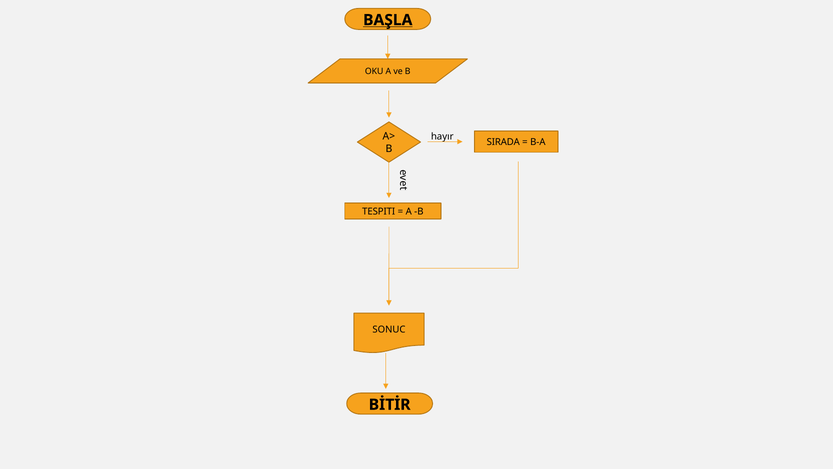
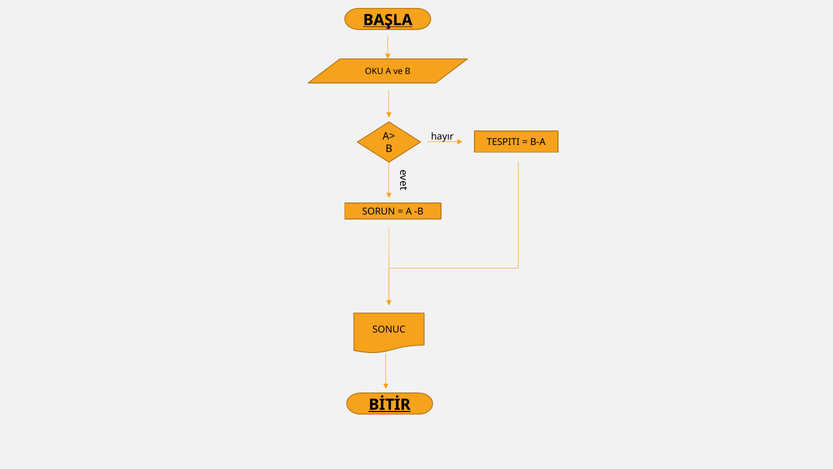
SIRADA: SIRADA -> TESPITI (503, 142)
TESPITI: TESPITI -> SORUN (379, 211)
BİTİR underline: none -> present (390, 404)
